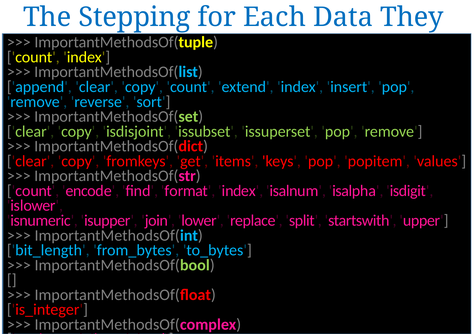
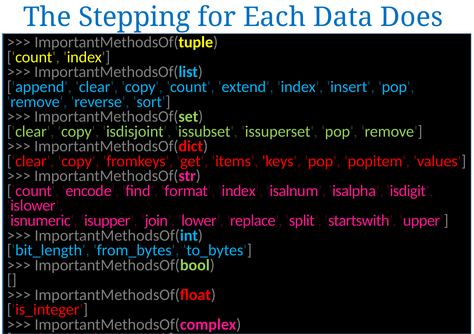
They: They -> Does (412, 17)
